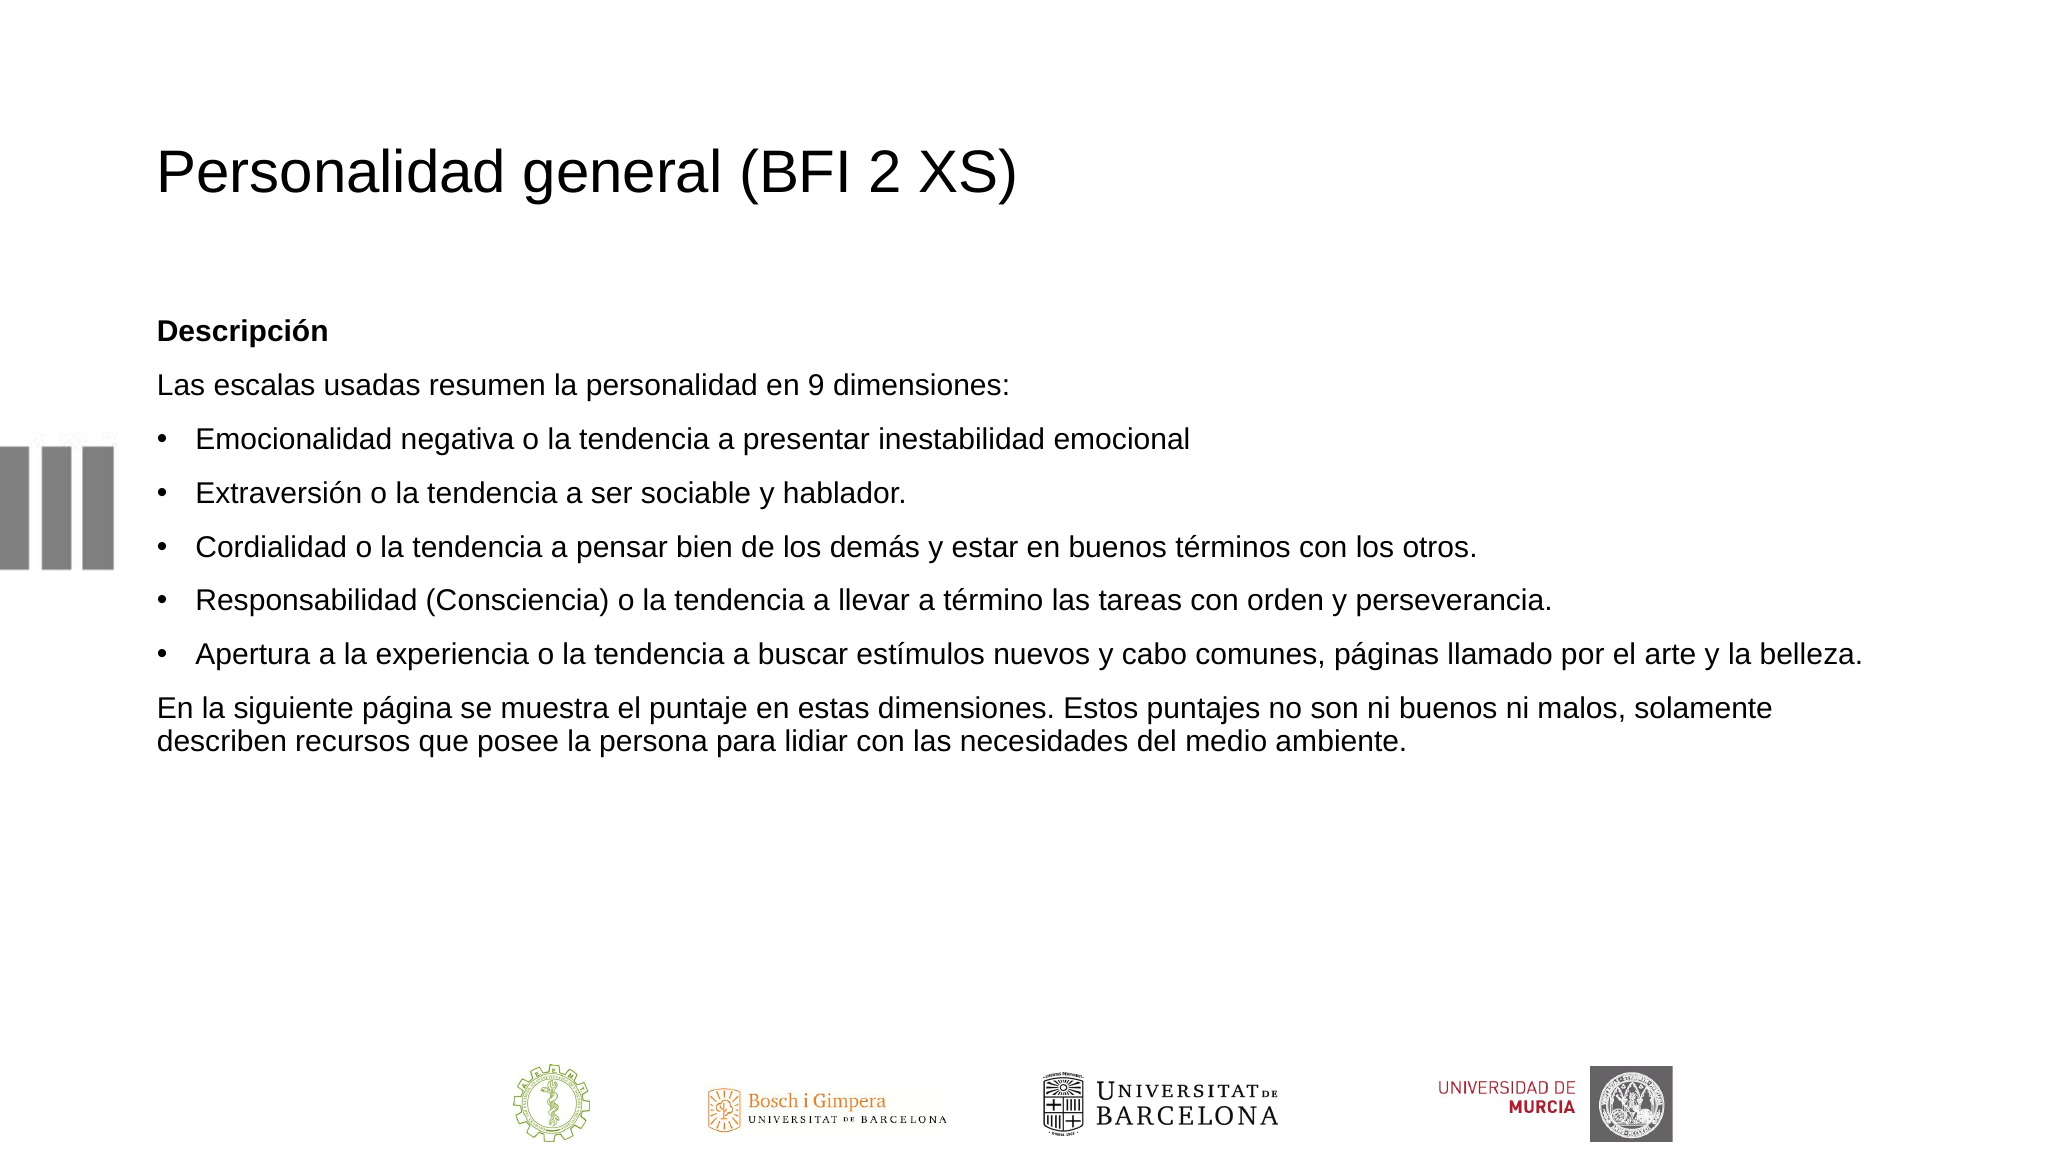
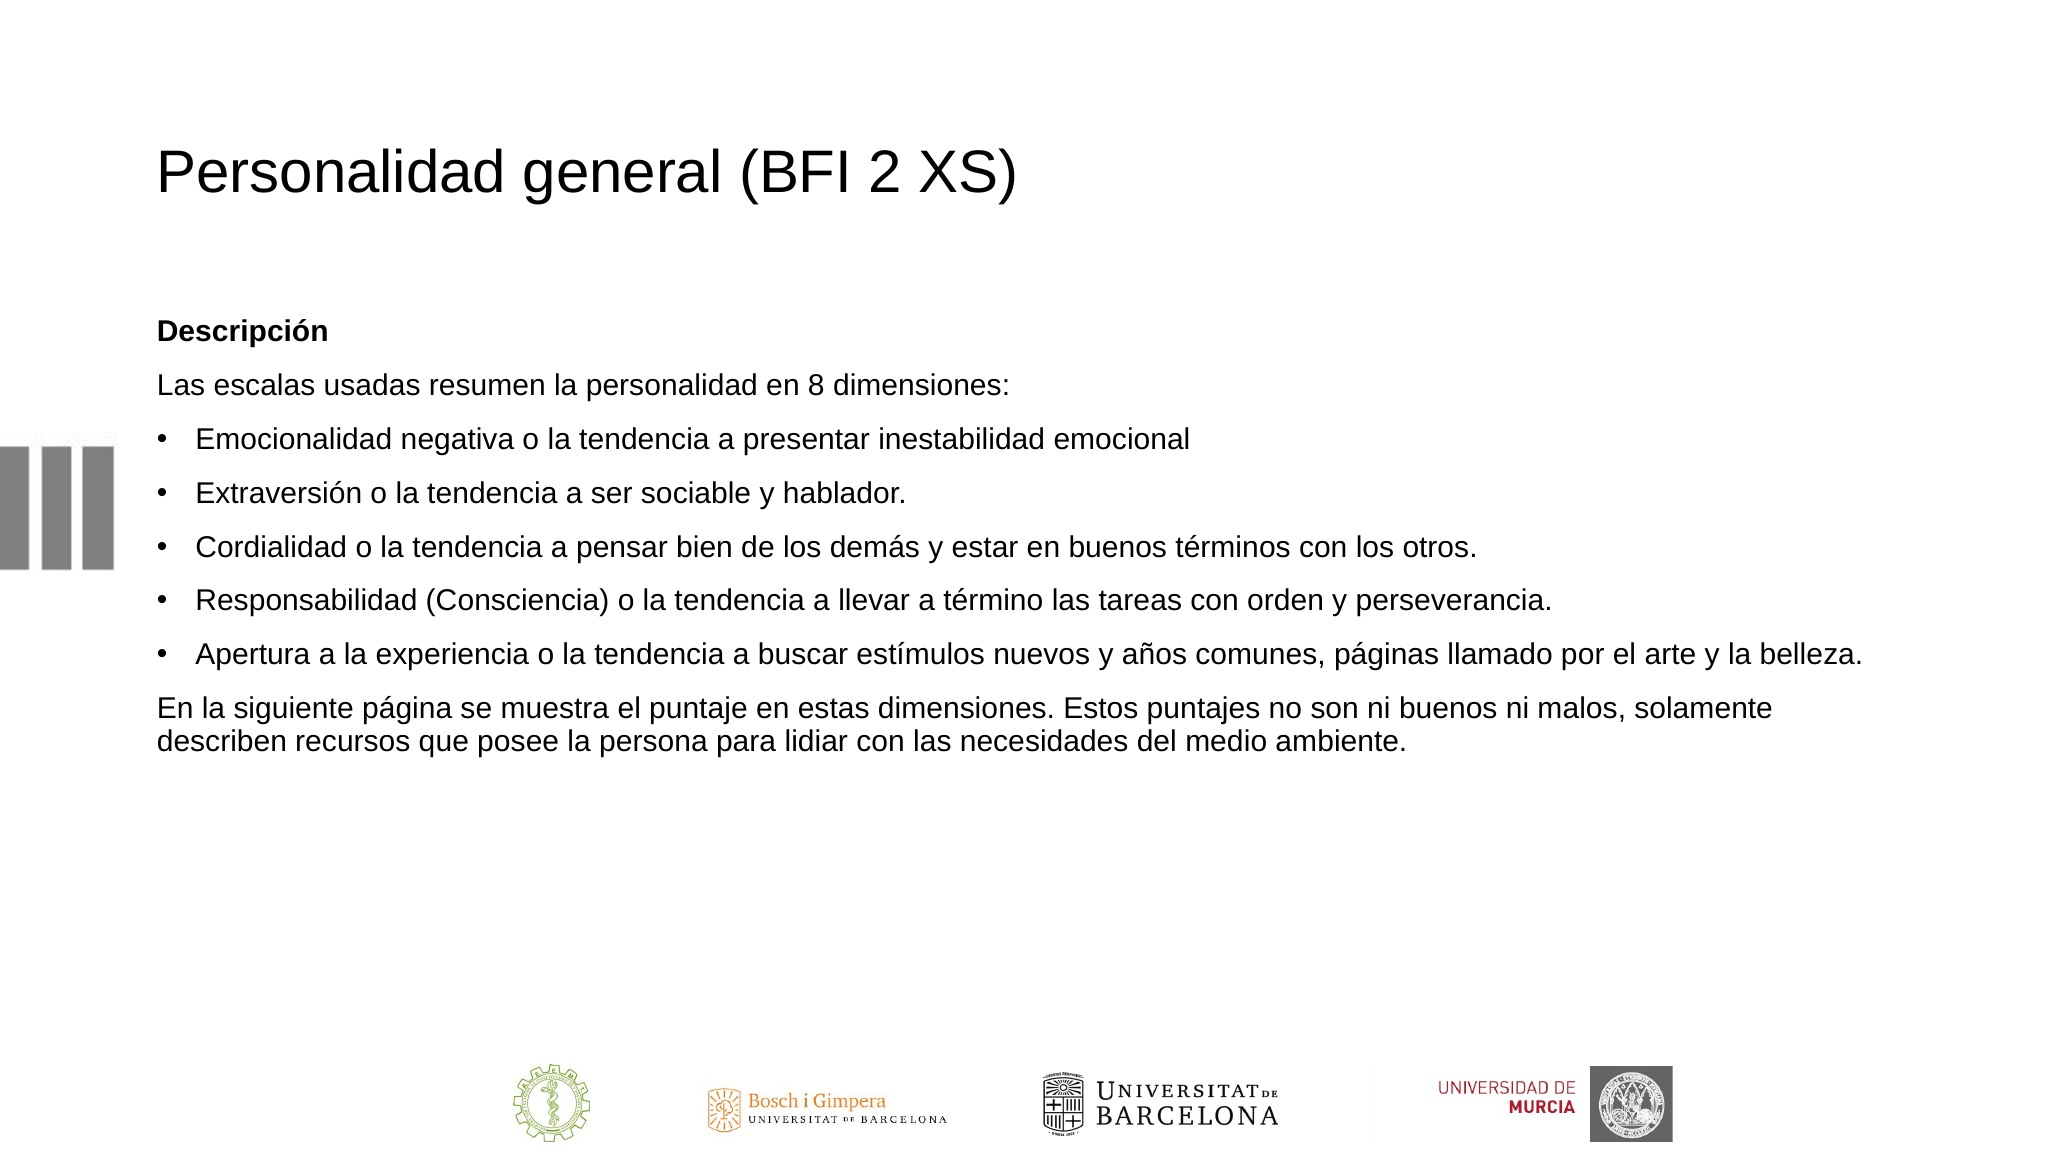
9: 9 -> 8 (816, 386)
cabo: cabo -> años (1154, 655)
